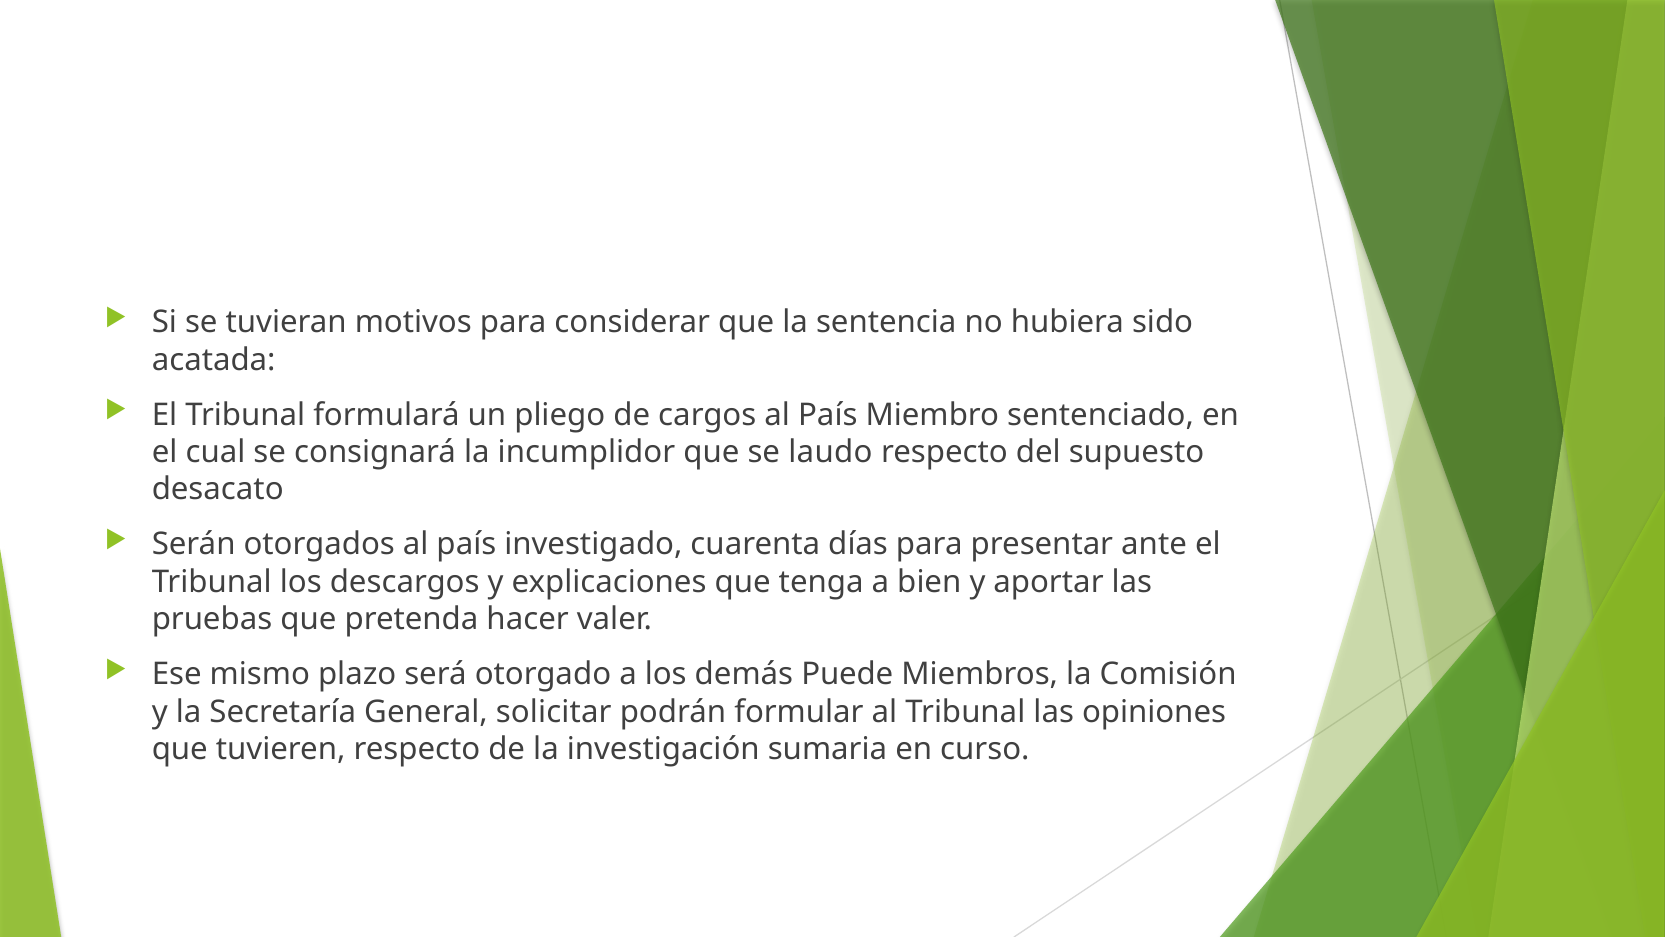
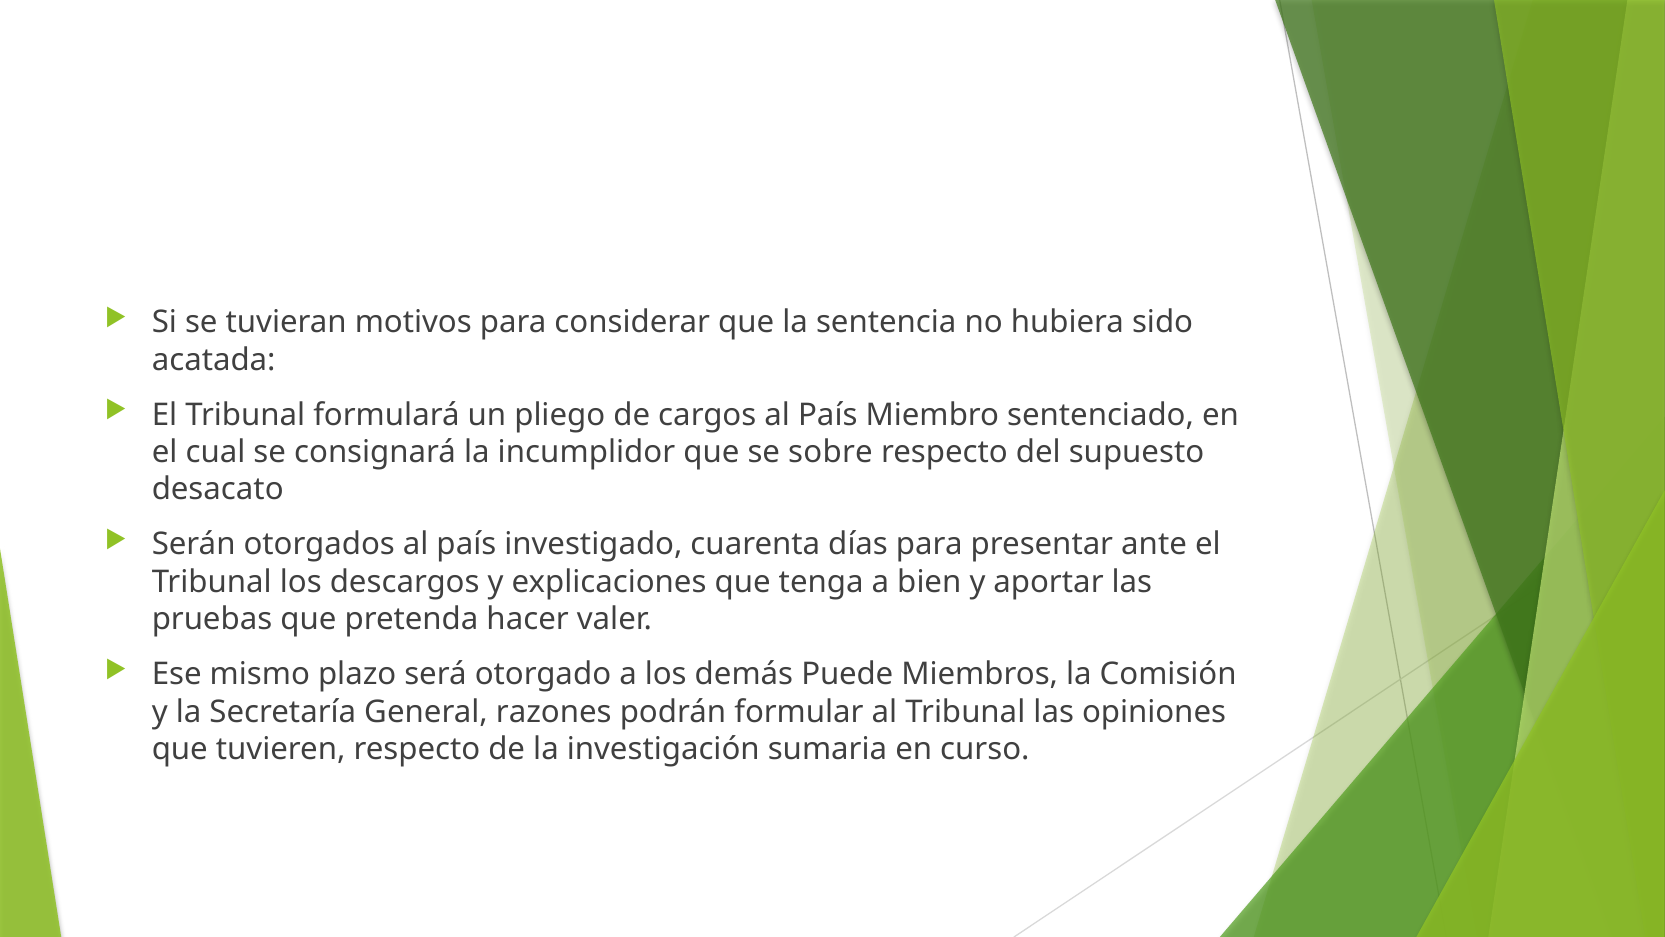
laudo: laudo -> sobre (830, 452)
solicitar: solicitar -> razones (554, 711)
